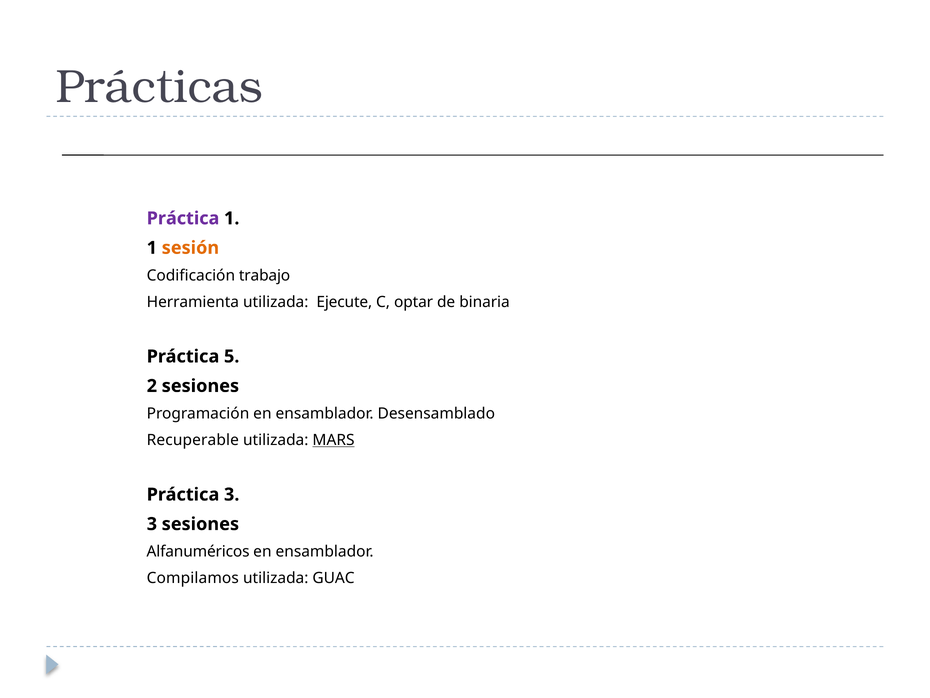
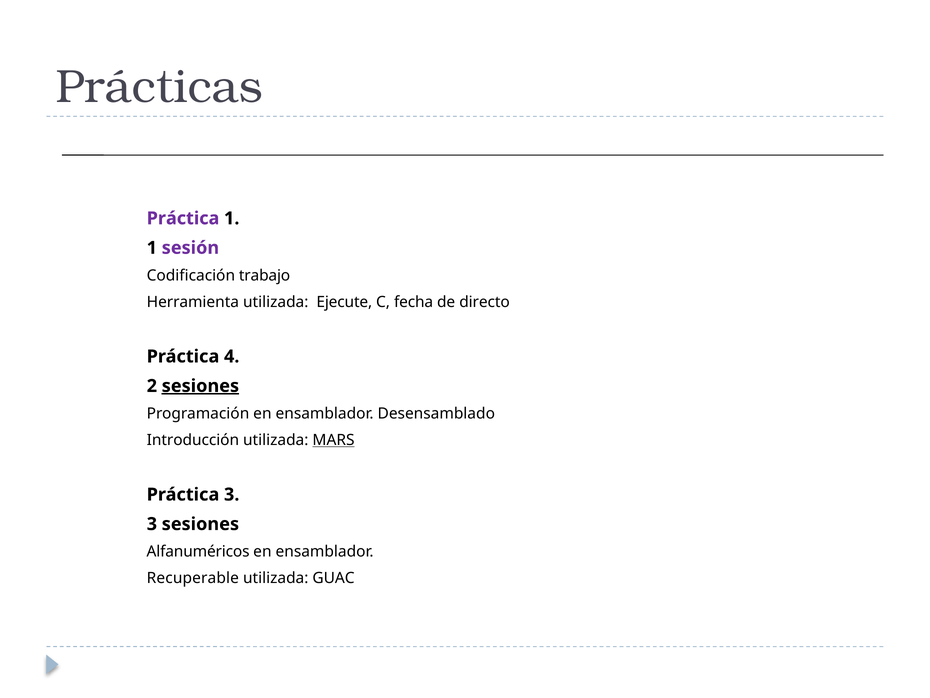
sesión colour: orange -> purple (190, 248)
optar: optar -> fecha (414, 302)
binaria: binaria -> directo (485, 302)
5: 5 -> 4 (232, 356)
sesiones underline: none -> present (200, 386)
Recuperable: Recuperable -> Introducción (193, 440)
Compilamos: Compilamos -> Recuperable (193, 578)
